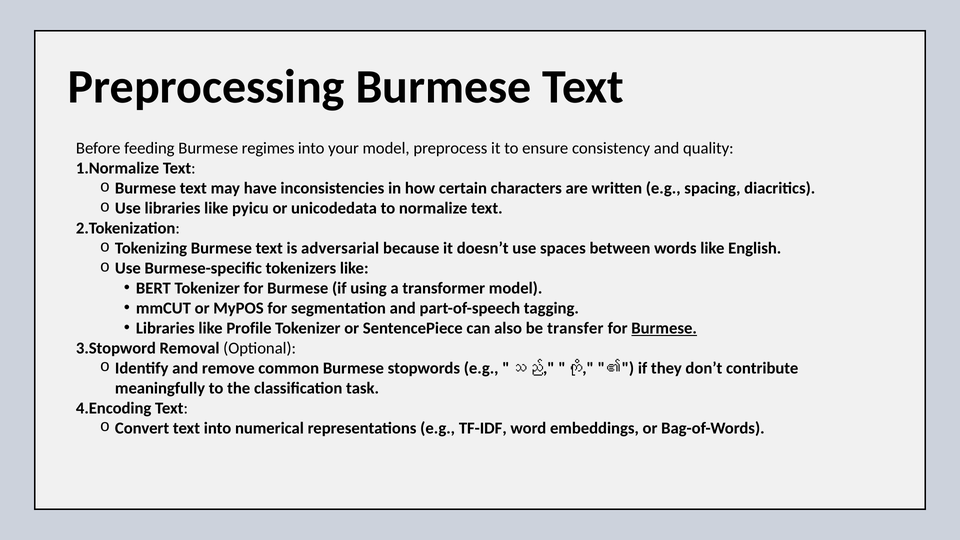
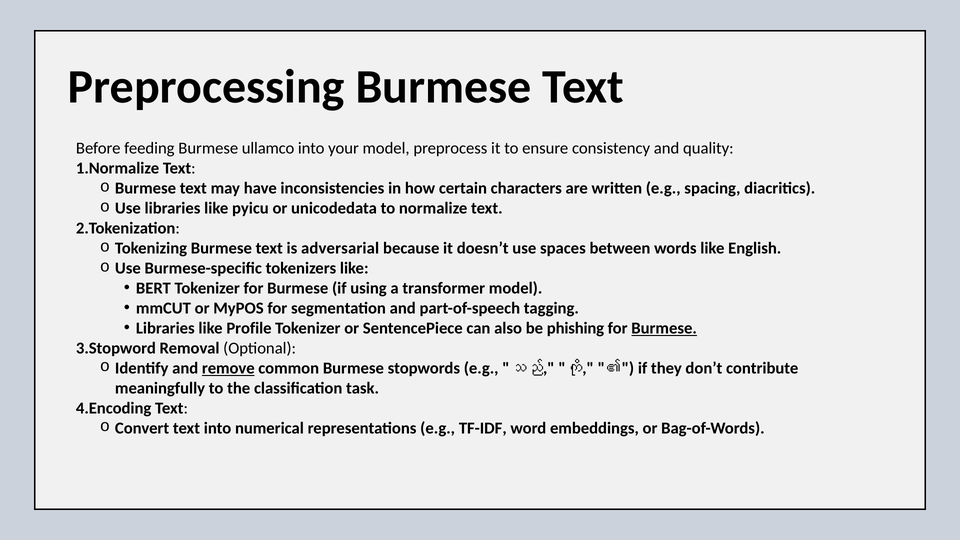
regimes: regimes -> ullamco (268, 148)
transfer: transfer -> phishing (576, 328)
remove underline: none -> present (228, 368)
